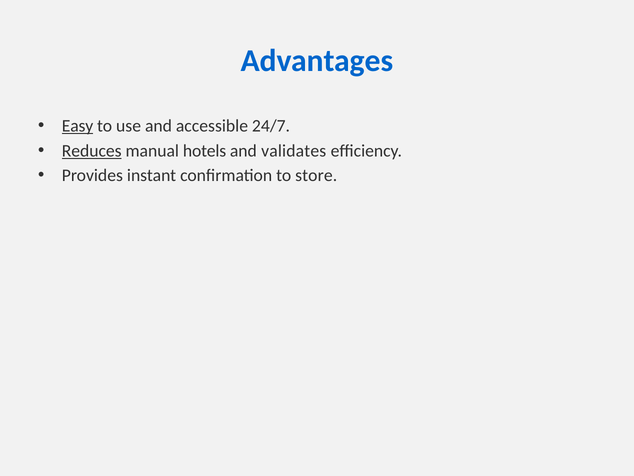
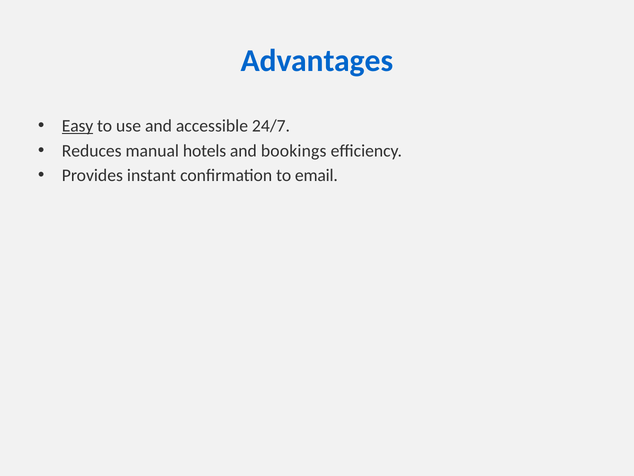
Reduces underline: present -> none (92, 151)
validates: validates -> bookings (294, 151)
store: store -> email (316, 175)
